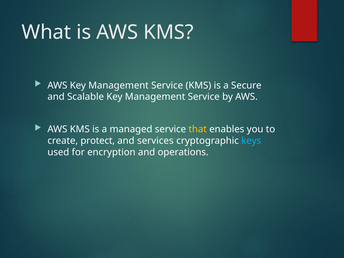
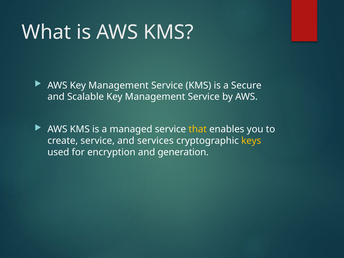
create protect: protect -> service (98, 141)
keys colour: light blue -> yellow (251, 141)
operations: operations -> generation (183, 152)
